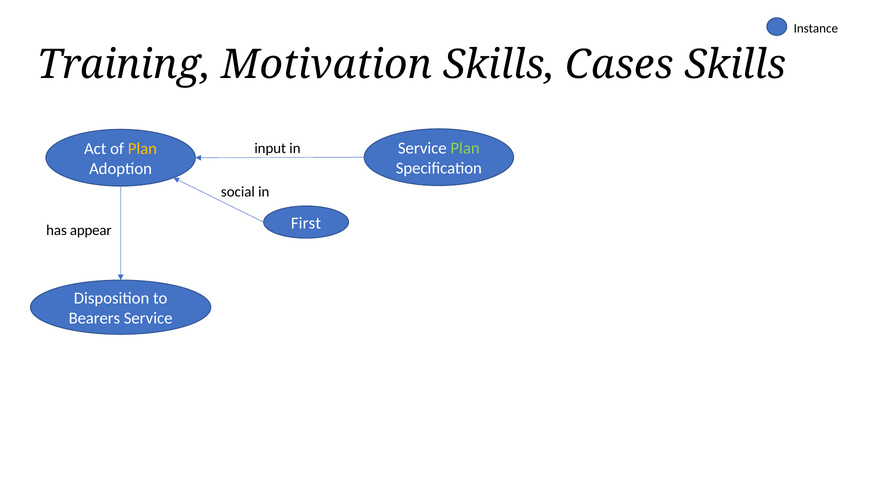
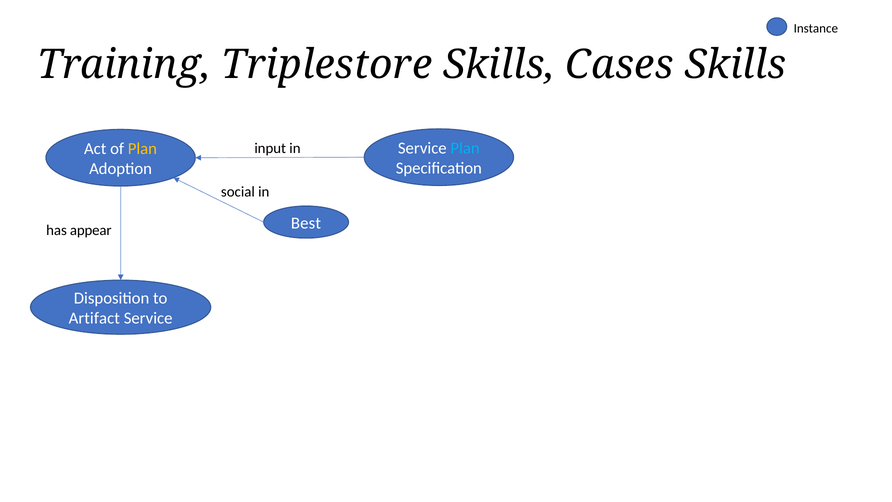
Motivation: Motivation -> Triplestore (327, 65)
Plan colour: light green -> light blue (465, 148)
First: First -> Best (306, 223)
Bearers: Bearers -> Artifact (94, 318)
